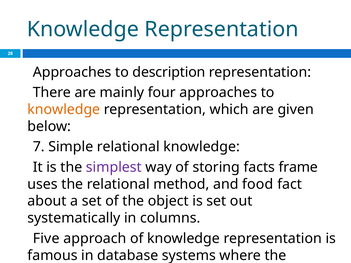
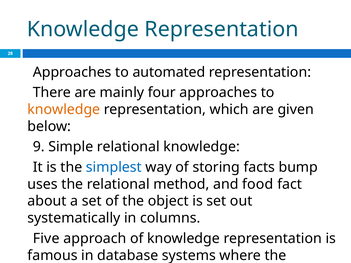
description: description -> automated (169, 72)
7: 7 -> 9 (39, 147)
simplest colour: purple -> blue (114, 167)
frame: frame -> bump (298, 167)
